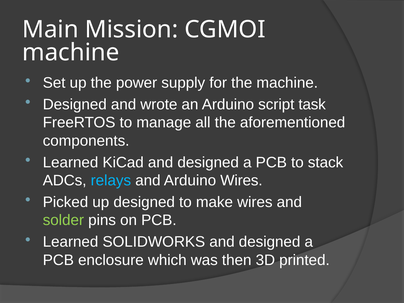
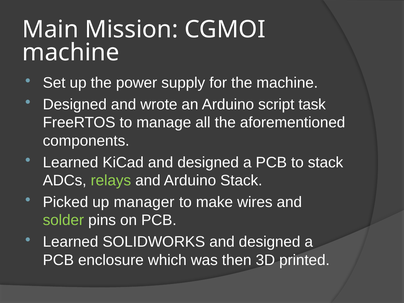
relays colour: light blue -> light green (111, 181)
Arduino Wires: Wires -> Stack (241, 181)
up designed: designed -> manager (144, 202)
